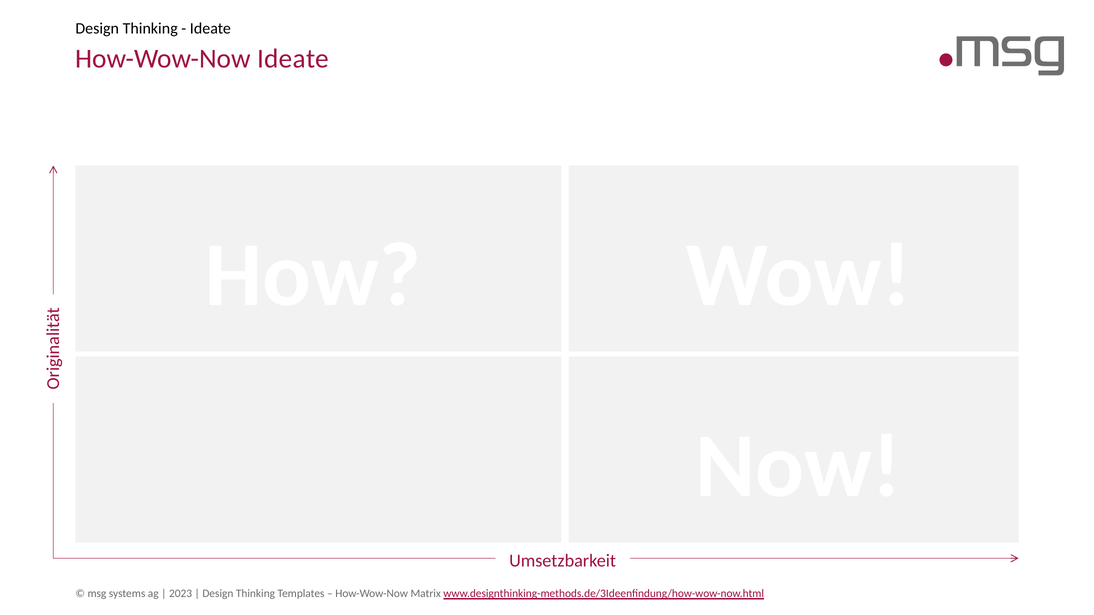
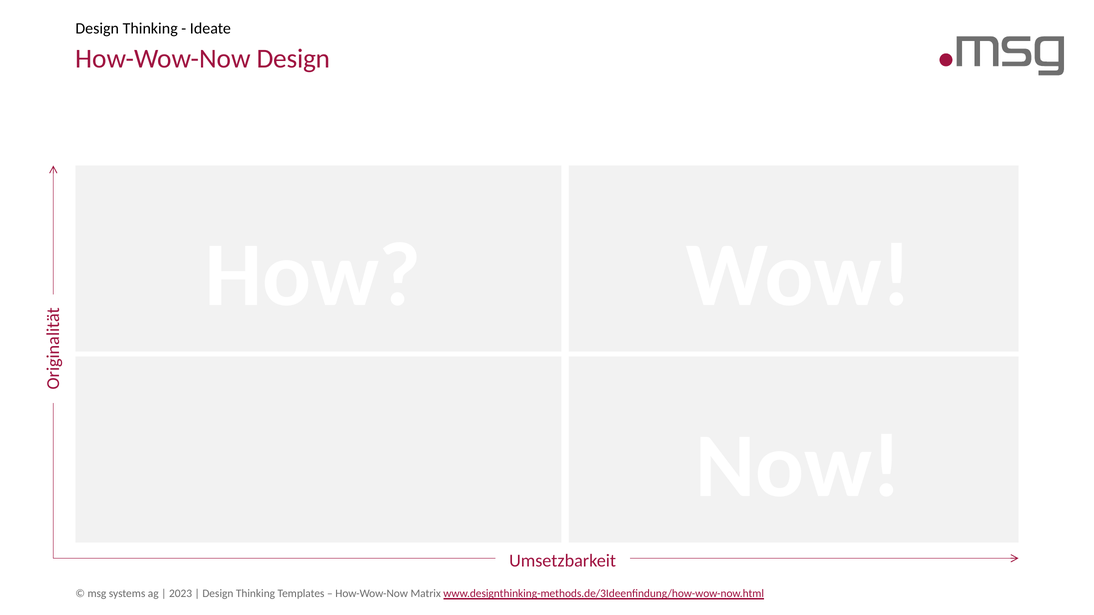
How-Wow-Now Ideate: Ideate -> Design (293, 59)
